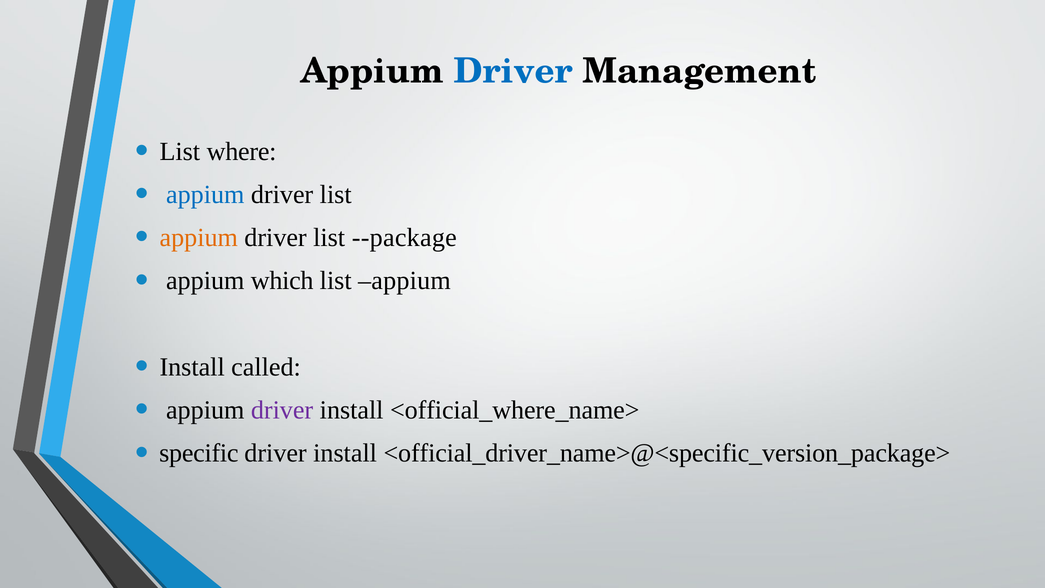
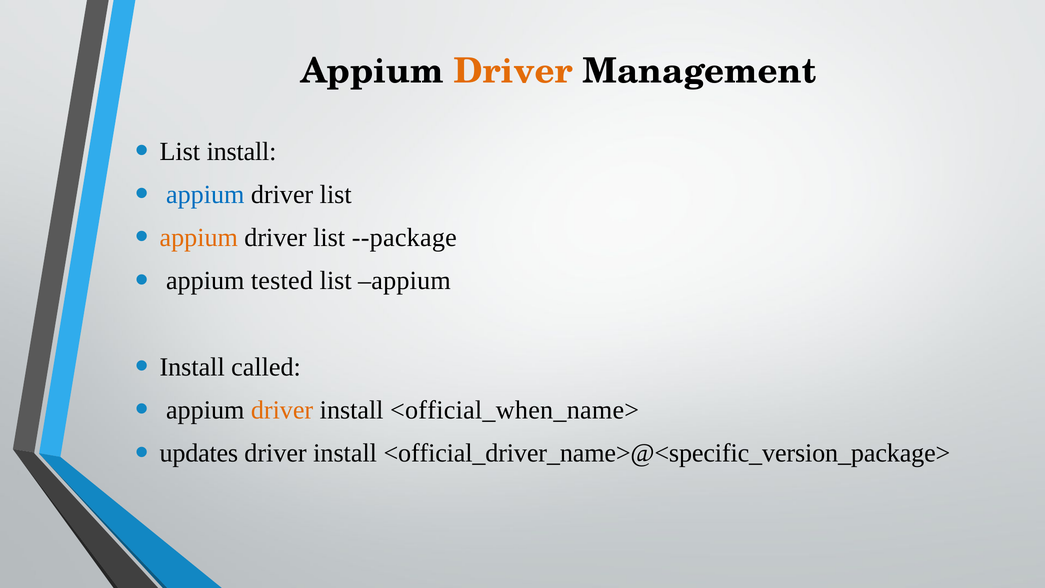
Driver colour: blue -> orange (513, 71)
List where: where -> install (242, 151)
which: which -> tested (282, 281)
driver colour: purple -> orange (282, 410)
<official_where_name>: <official_where_name> -> <official_when_name> (515, 410)
specific: specific -> updates (199, 453)
